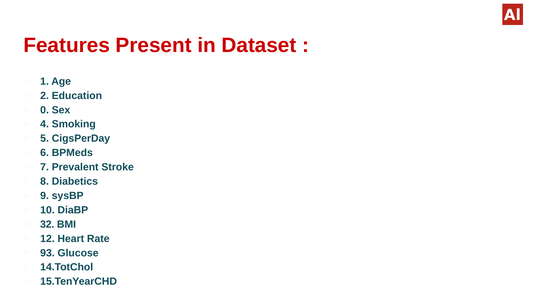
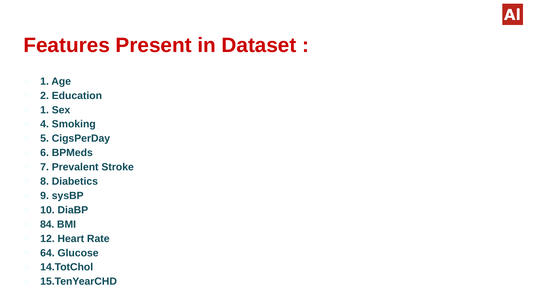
0: 0 -> 1 (45, 110)
32: 32 -> 84 (47, 225)
93: 93 -> 64 (47, 253)
